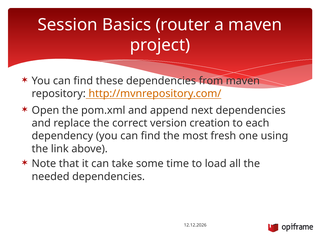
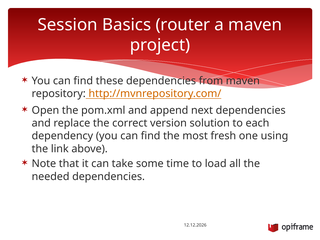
creation: creation -> solution (210, 123)
